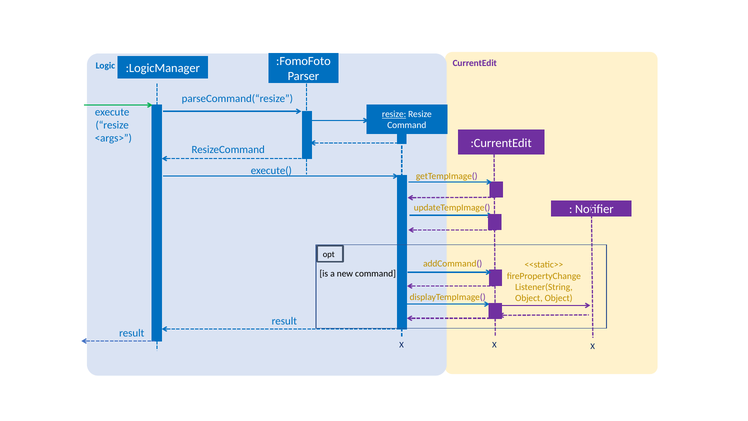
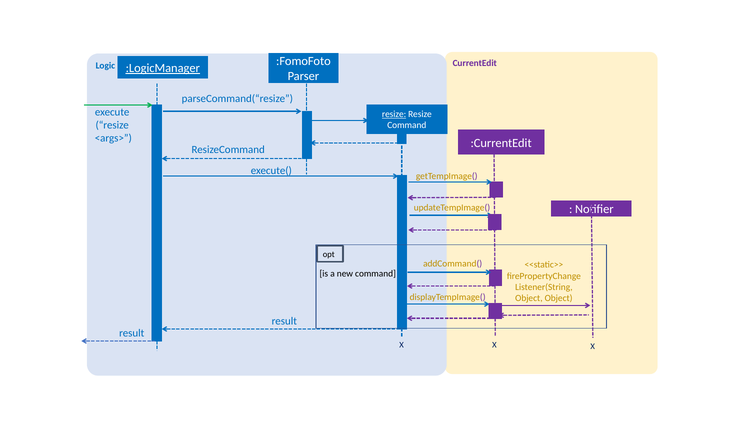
:LogicManager underline: none -> present (163, 68)
